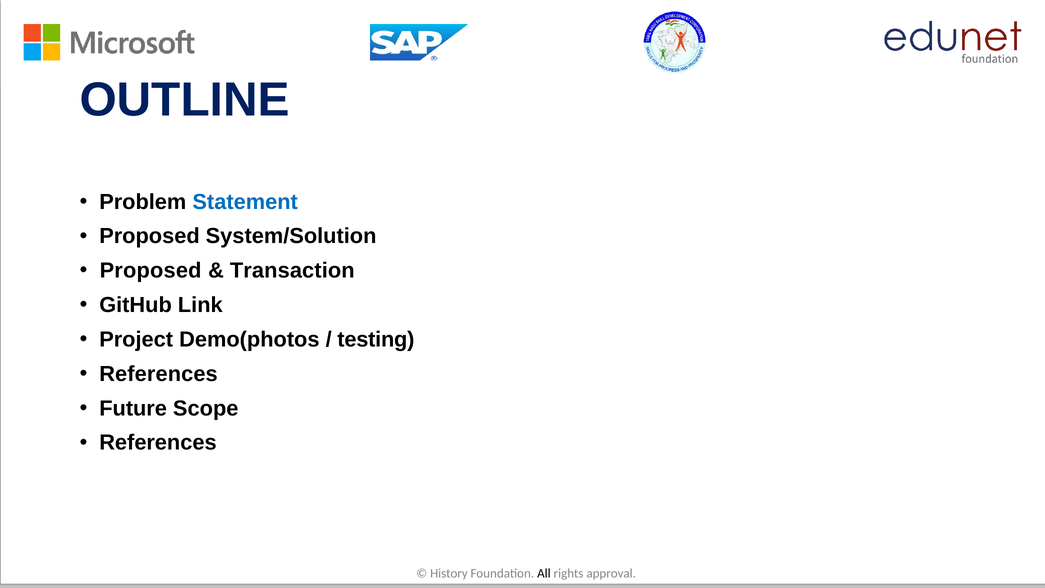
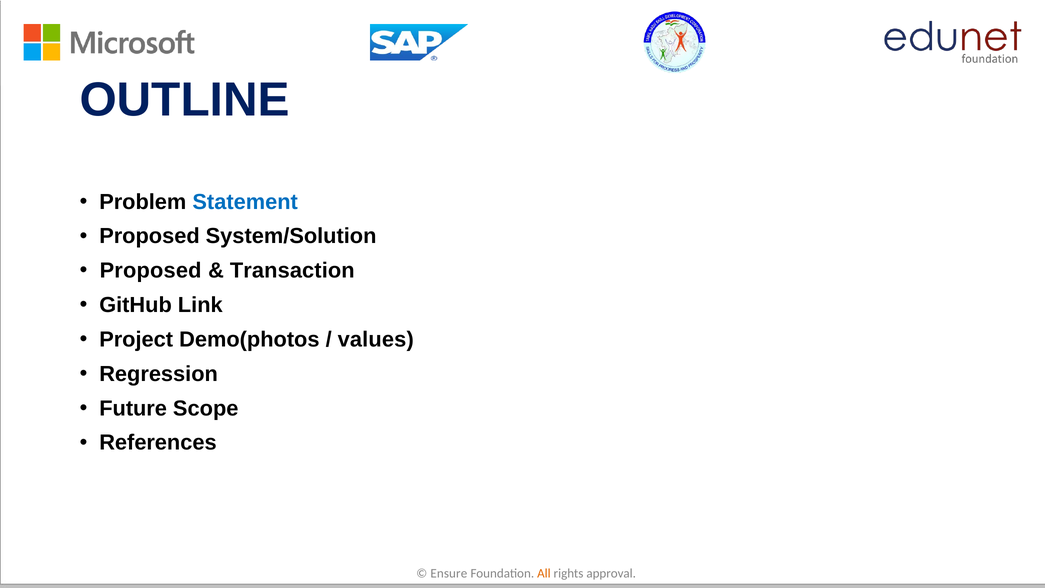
testing: testing -> values (376, 339)
References: References -> Regression (159, 374)
History: History -> Ensure (449, 573)
All colour: black -> orange (544, 573)
